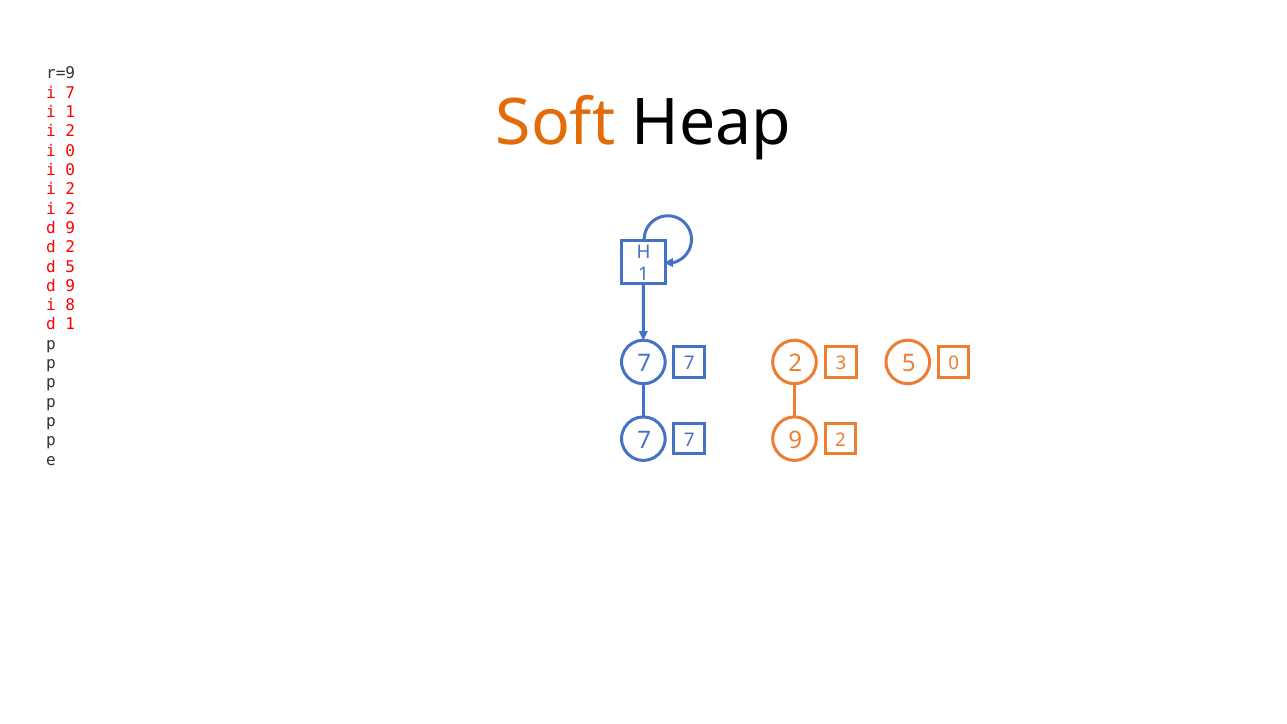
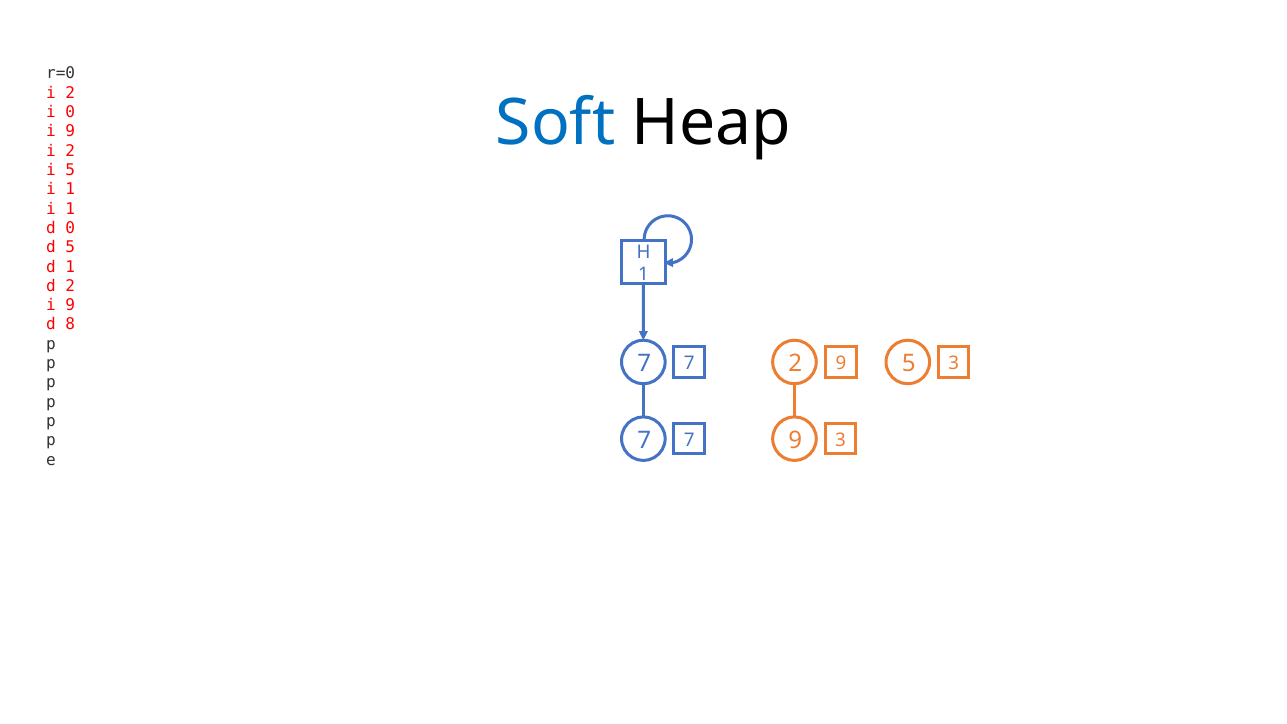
r=9: r=9 -> r=0 (61, 74)
7: 7 -> 2 (70, 93)
i 1: 1 -> 0 (70, 112)
Soft colour: orange -> blue (556, 124)
2: 2 -> 9 (70, 132)
0: 0 -> 2 (70, 151)
0: 0 -> 5 (70, 170)
2: 2 -> 1 (70, 189)
2: 2 -> 1 (70, 209)
9: 9 -> 0 (70, 228)
d 2: 2 -> 5 (70, 247)
d 5: 5 -> 1 (70, 267)
9: 9 -> 2 (70, 286)
8: 8 -> 9 (70, 305)
d 1: 1 -> 8 (70, 325)
2 3: 3 -> 9 (841, 363)
5 0: 0 -> 3 (954, 363)
9 2: 2 -> 3 (840, 440)
